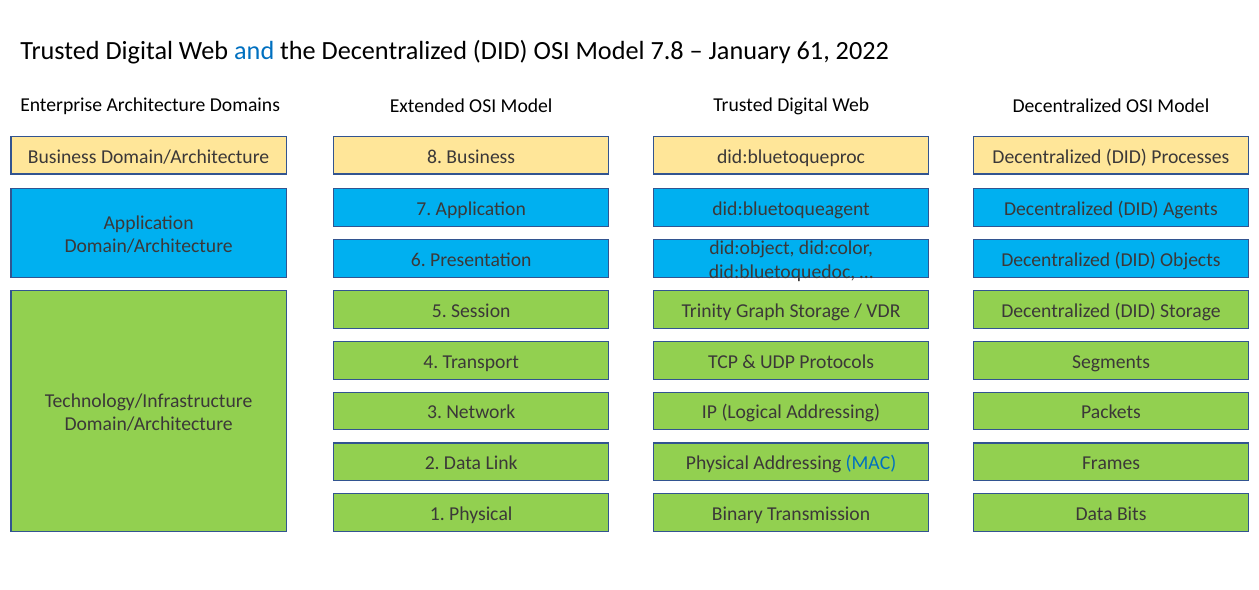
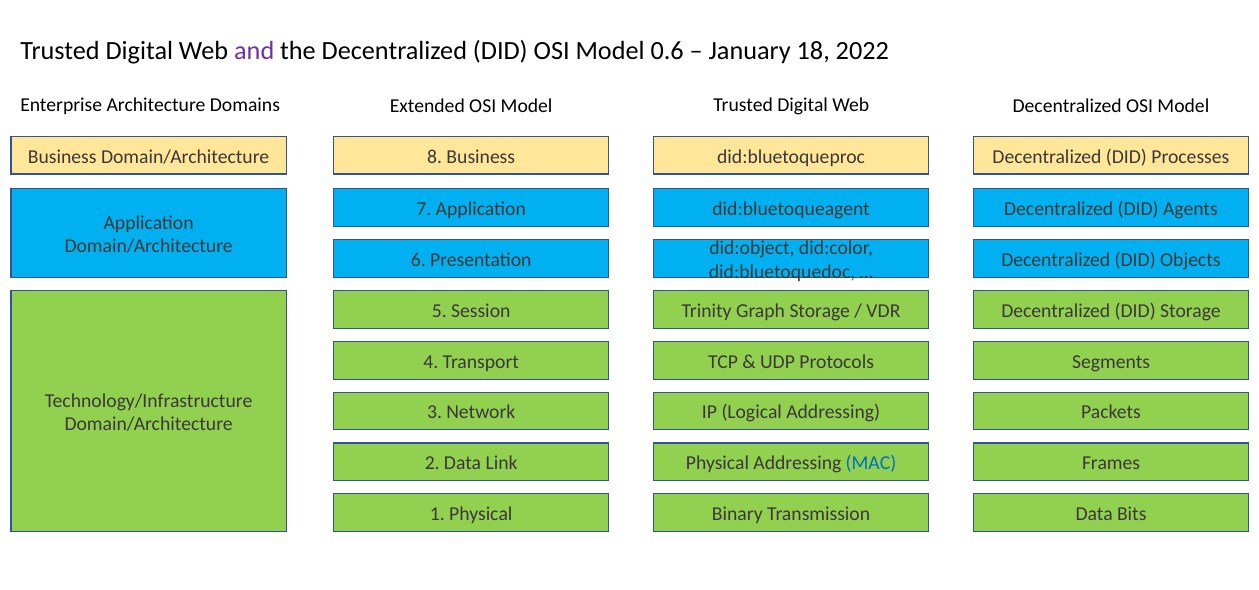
and colour: blue -> purple (254, 51)
7.8: 7.8 -> 0.6 (667, 51)
61: 61 -> 18 (813, 51)
